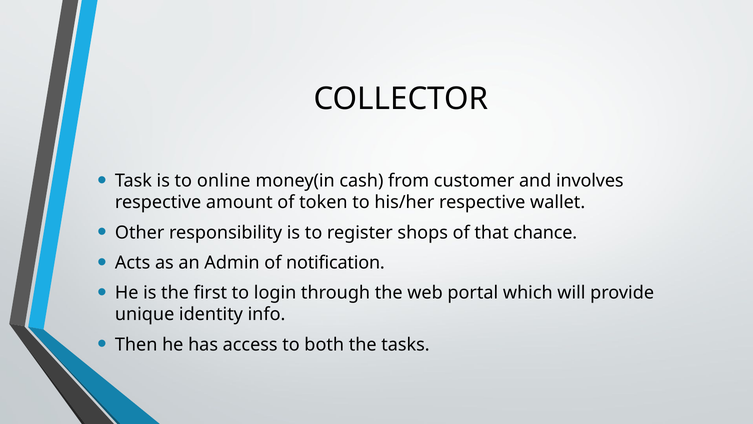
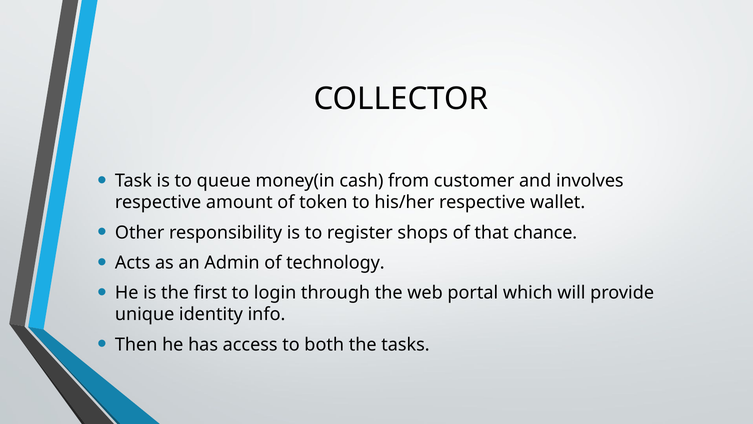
online: online -> queue (224, 181)
notification: notification -> technology (335, 262)
